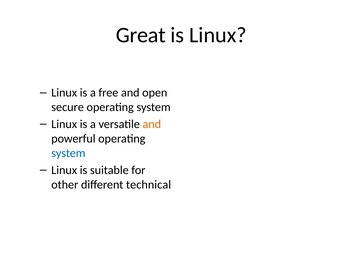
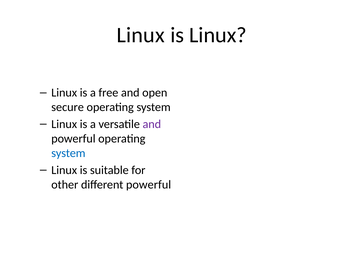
Great: Great -> Linux (141, 35)
and colour: orange -> purple (152, 124)
different technical: technical -> powerful (149, 185)
